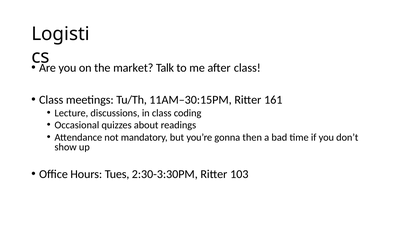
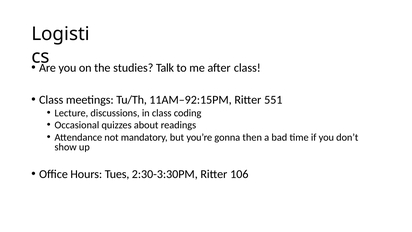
market: market -> studies (133, 68)
11AM–30:15PM: 11AM–30:15PM -> 11AM–92:15PM (191, 100)
161: 161 -> 551 (273, 100)
103: 103 -> 106 (239, 174)
